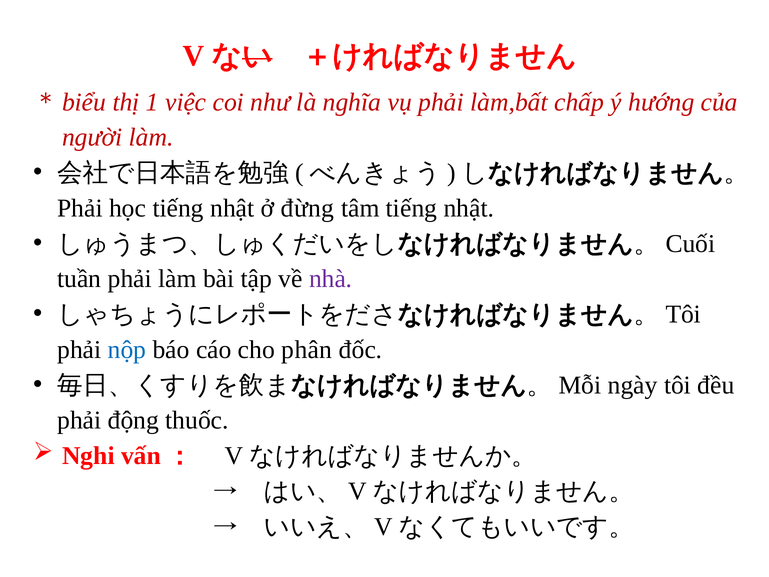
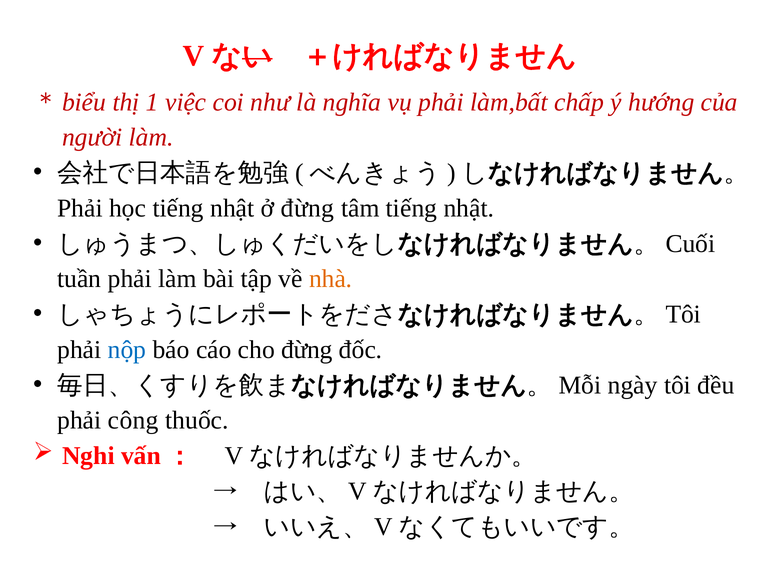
nhà colour: purple -> orange (331, 279)
cho phân: phân -> đừng (307, 350)
động: động -> công (133, 420)
